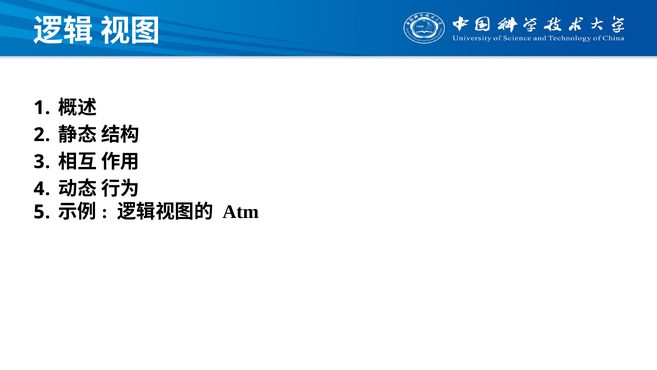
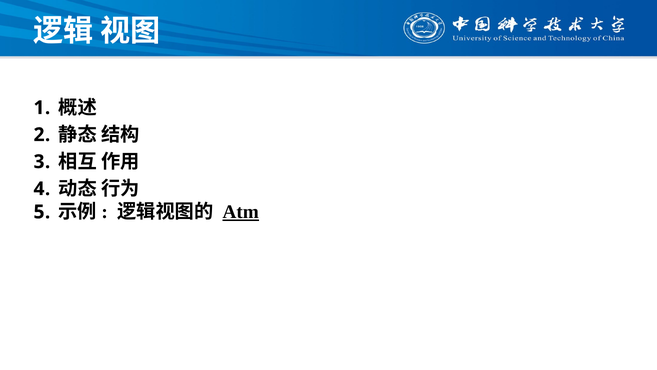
Atm underline: none -> present (241, 212)
